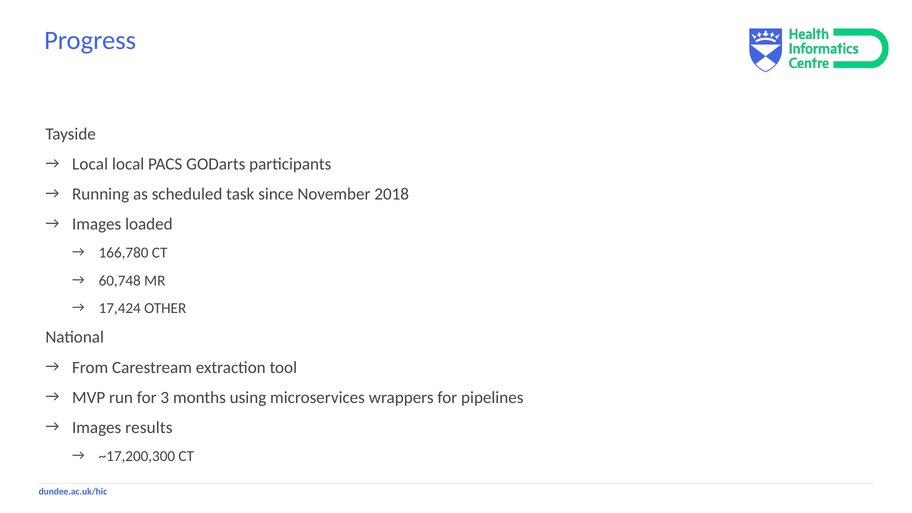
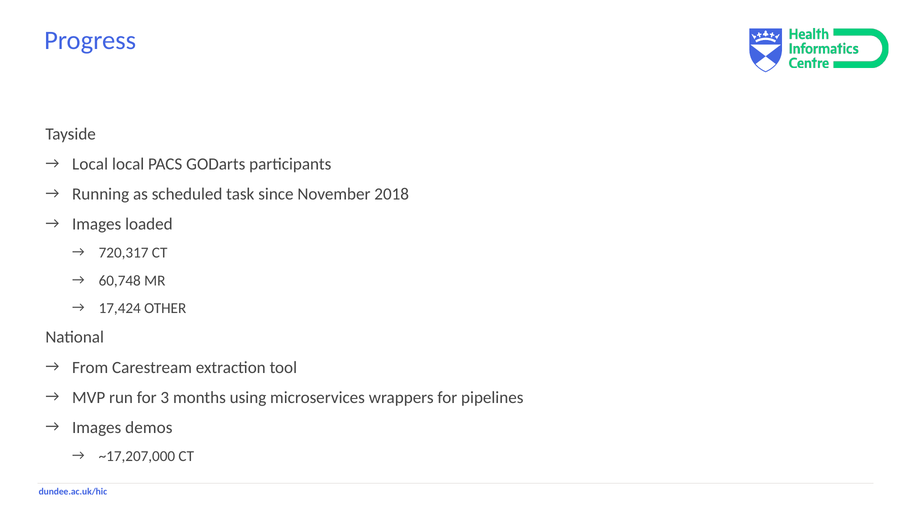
166,780: 166,780 -> 720,317 (124, 253)
results: results -> demos (149, 427)
~17,200,300: ~17,200,300 -> ~17,207,000 (137, 456)
